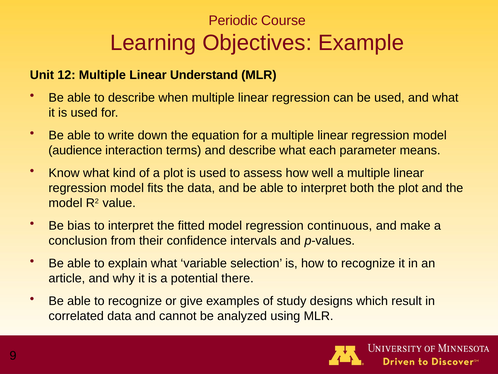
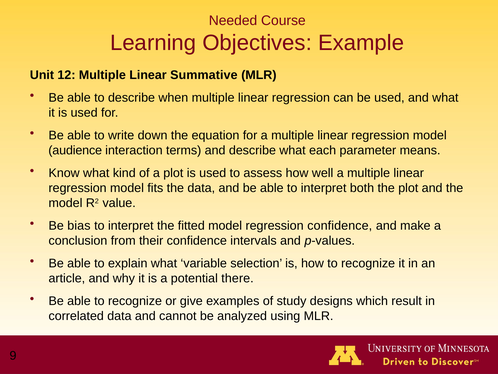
Periodic: Periodic -> Needed (233, 21)
Understand: Understand -> Summative (204, 75)
regression continuous: continuous -> confidence (340, 225)
